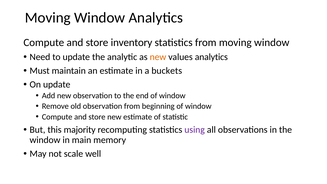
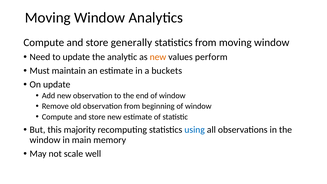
inventory: inventory -> generally (131, 43)
values analytics: analytics -> perform (211, 57)
using colour: purple -> blue (195, 130)
